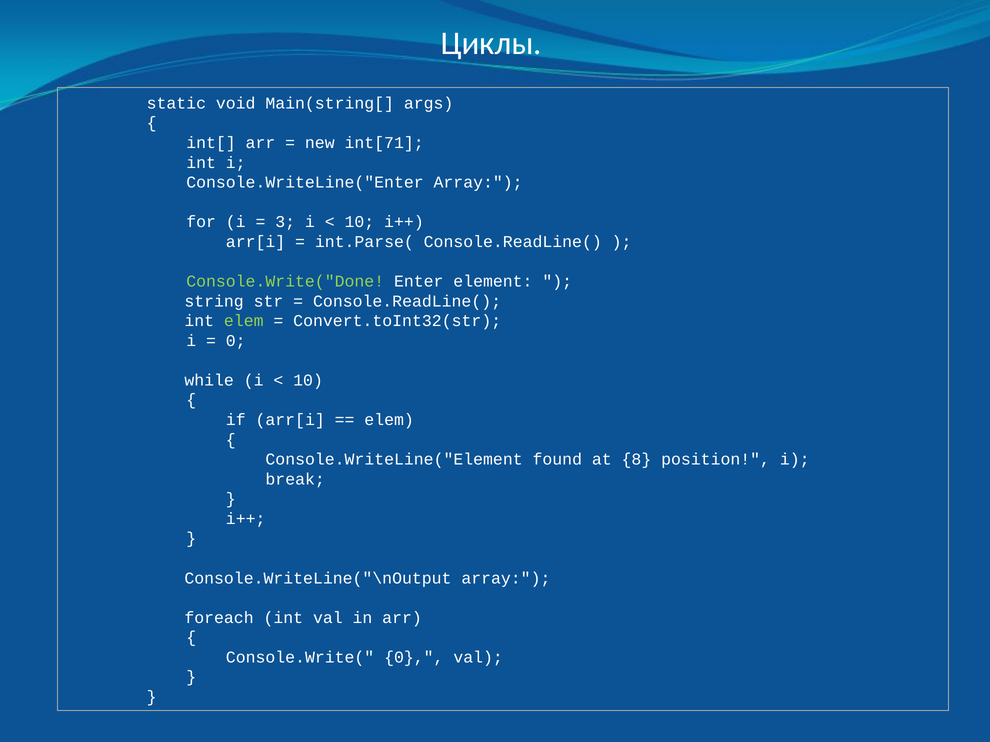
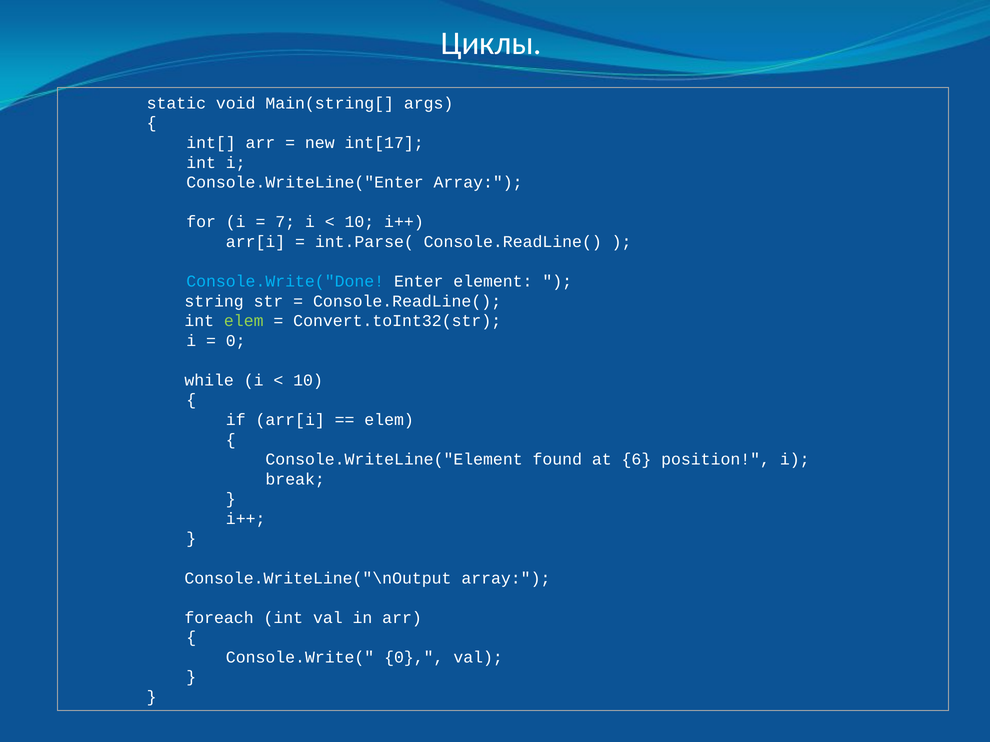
int[71: int[71 -> int[17 (384, 143)
3: 3 -> 7 (285, 222)
Console.Write("Done colour: light green -> light blue (285, 282)
8: 8 -> 6 (636, 460)
